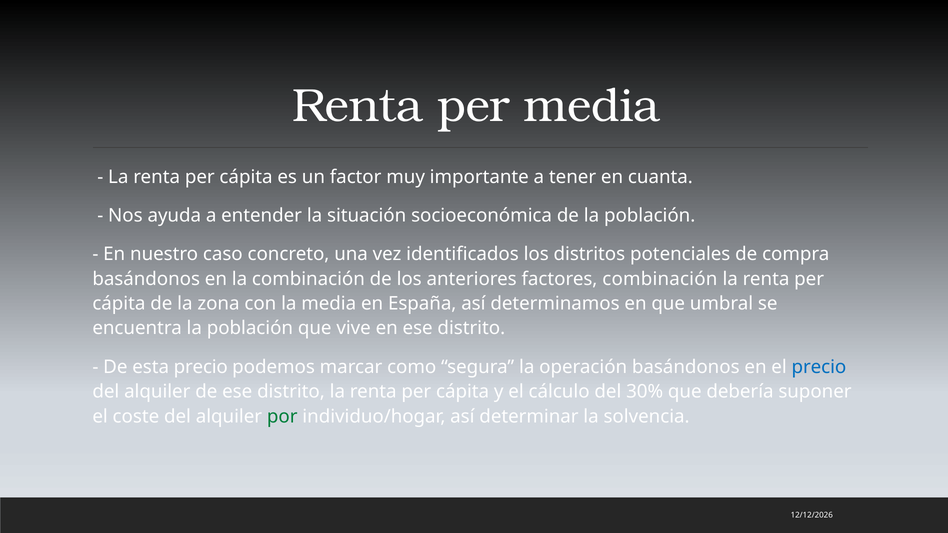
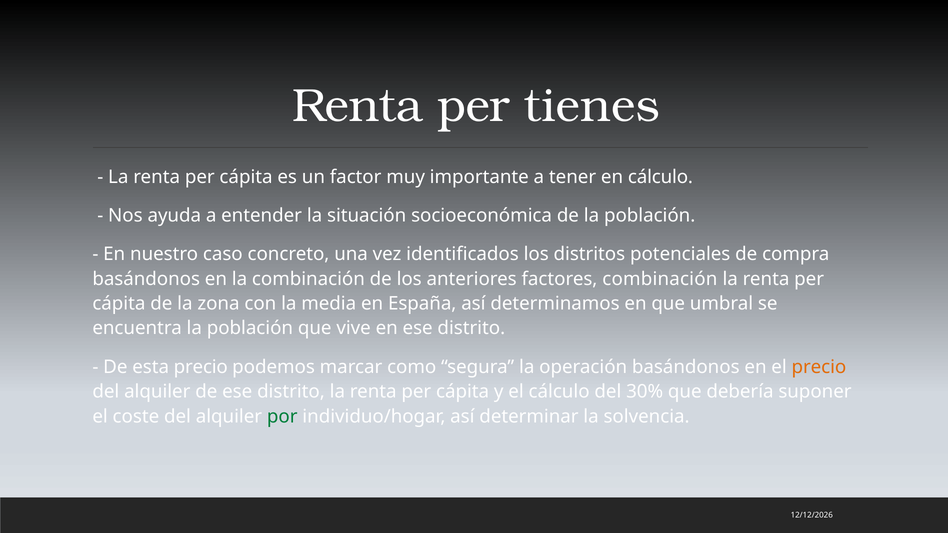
per media: media -> tienes (592, 106)
en cuanta: cuanta -> cálculo (660, 177)
precio colour: blue -> orange (819, 367)
